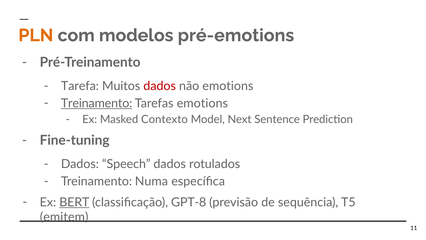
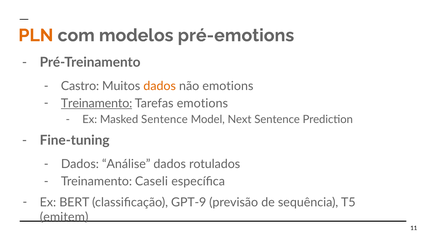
Tarefa: Tarefa -> Castro (80, 86)
dados colour: red -> orange (160, 86)
Masked Contexto: Contexto -> Sentence (164, 119)
Speech: Speech -> Análise (126, 164)
Numa: Numa -> Caseli (151, 181)
BERT underline: present -> none (74, 202)
GPT-8: GPT-8 -> GPT-9 (189, 202)
